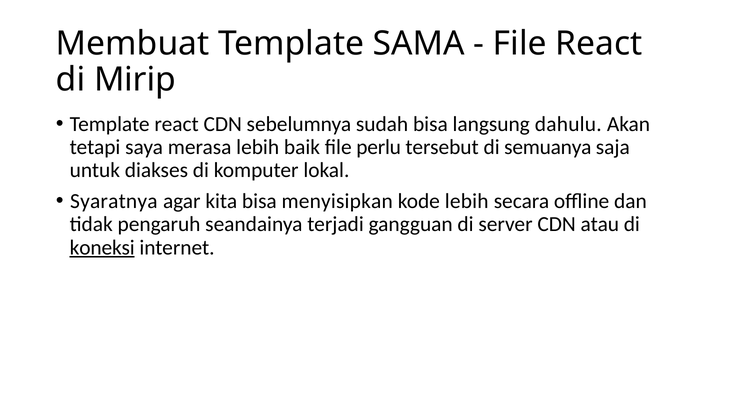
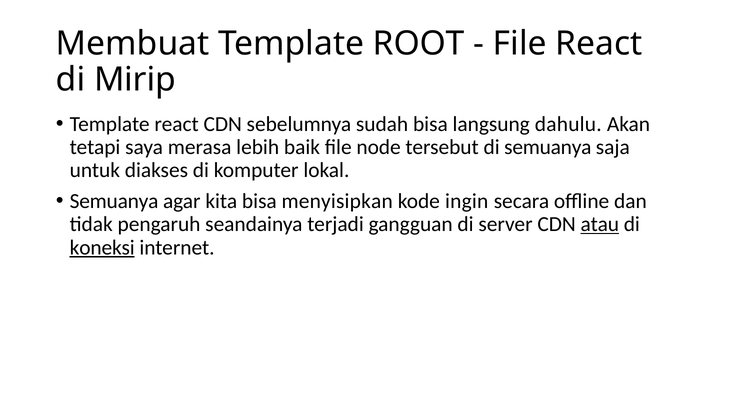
SAMA: SAMA -> ROOT (419, 43)
perlu: perlu -> node (379, 147)
Syaratnya: Syaratnya -> Semuanya (114, 201)
kode lebih: lebih -> ingin (467, 201)
atau underline: none -> present (600, 224)
